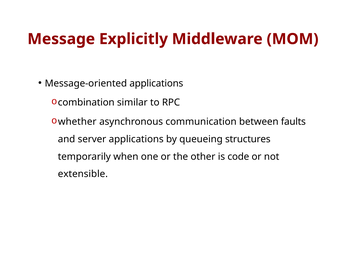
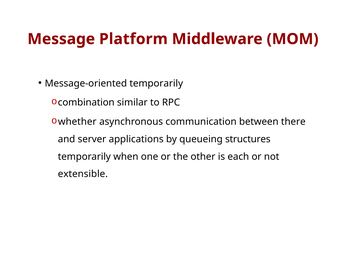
Explicitly: Explicitly -> Platform (133, 39)
Message-oriented applications: applications -> temporarily (156, 83)
faults: faults -> there (293, 122)
code: code -> each (238, 157)
